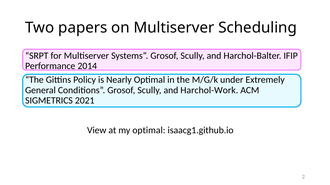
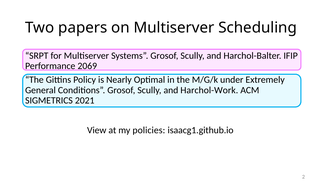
2014: 2014 -> 2069 (87, 66)
my optimal: optimal -> policies (149, 131)
